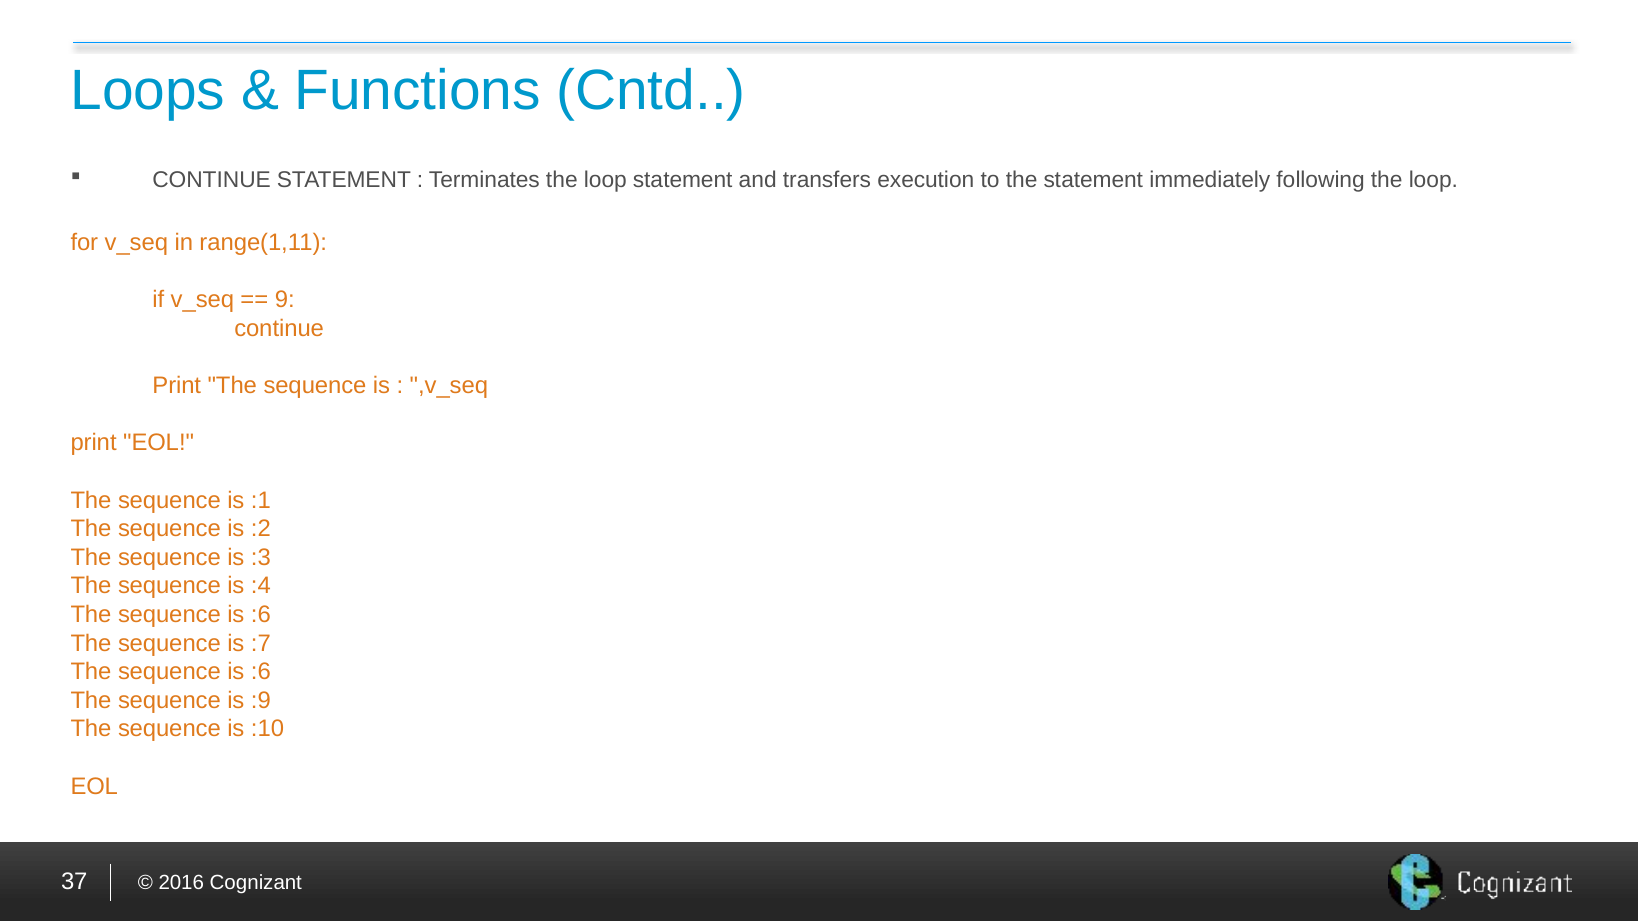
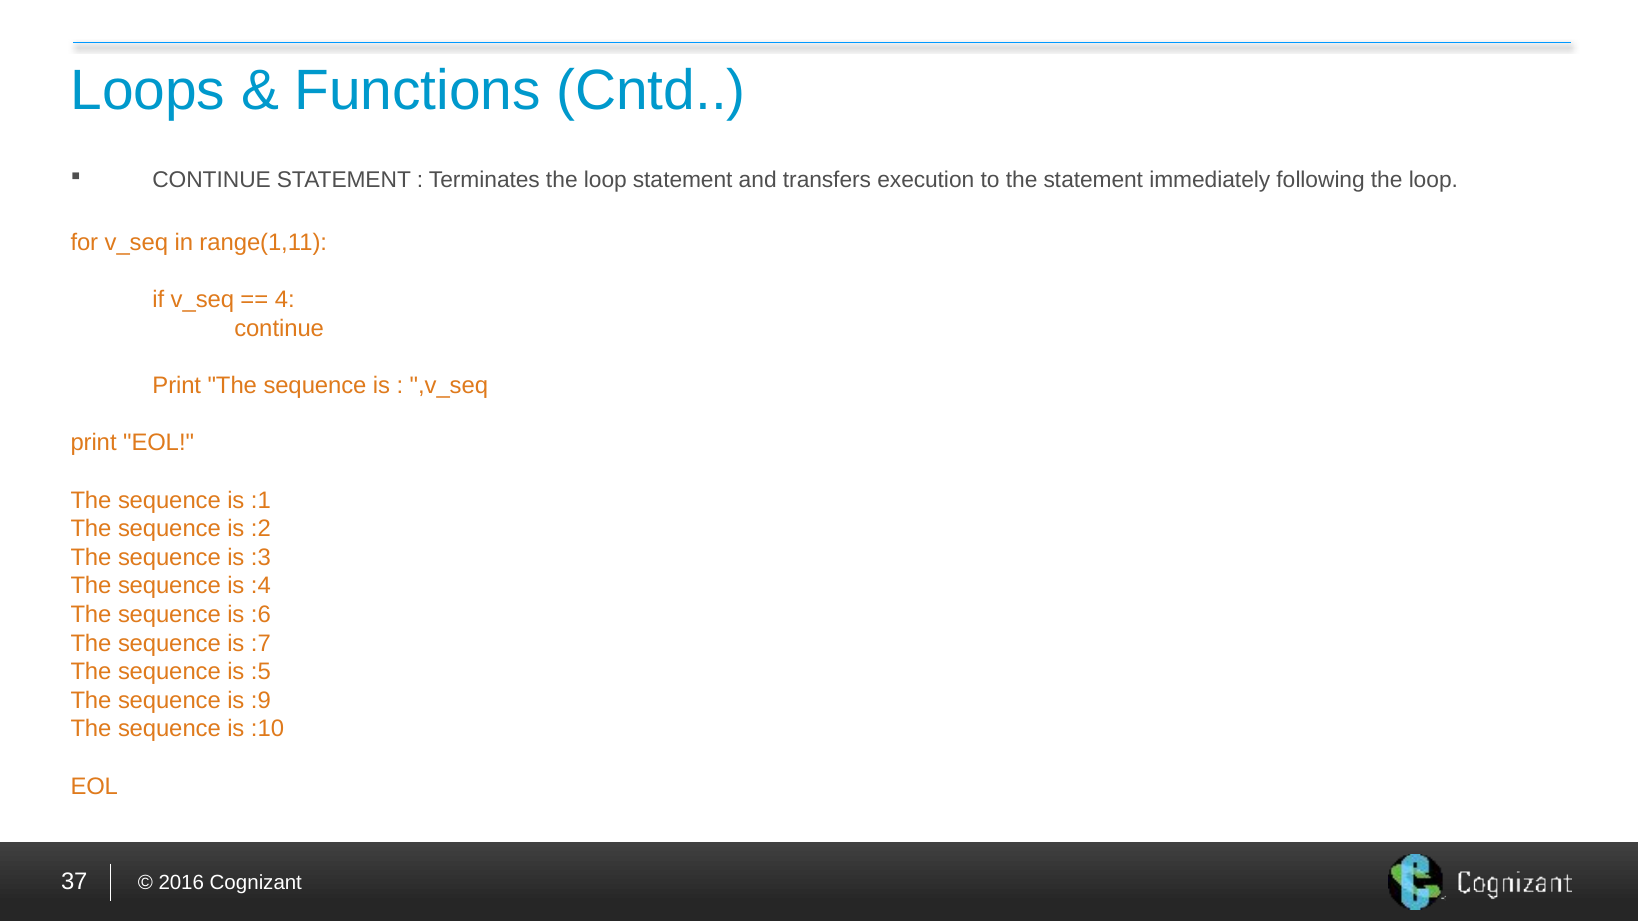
9: 9 -> 4 (285, 300)
:6: :6 -> :5 (261, 672)
